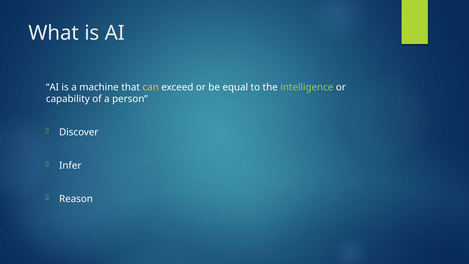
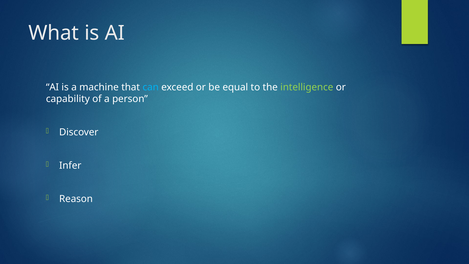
can colour: yellow -> light blue (151, 87)
